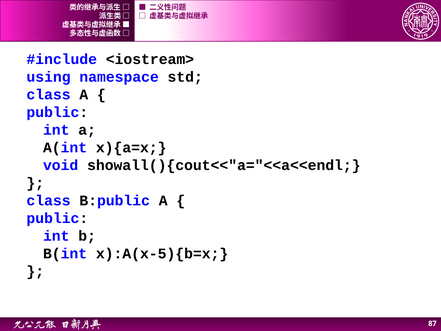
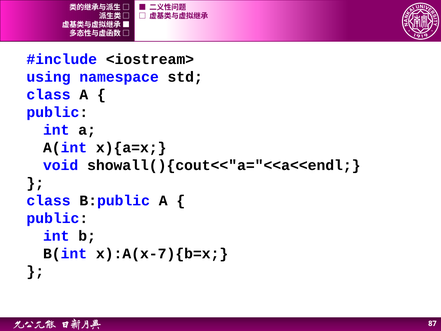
x):A(x-5){b=x: x):A(x-5){b=x -> x):A(x-7){b=x (162, 253)
